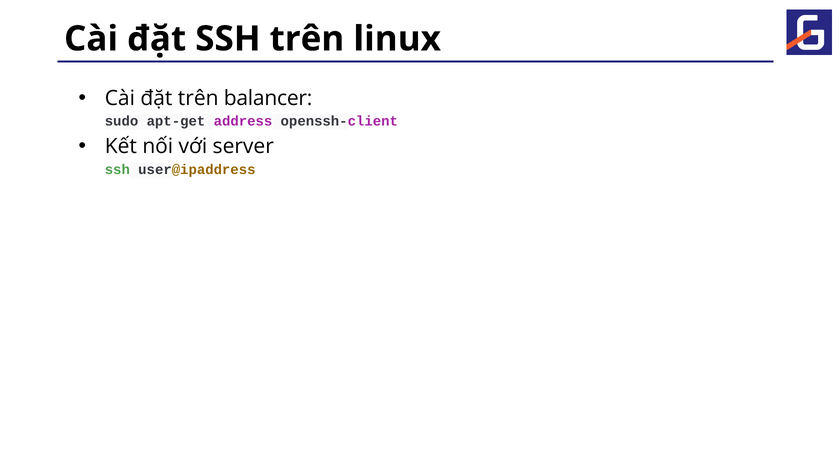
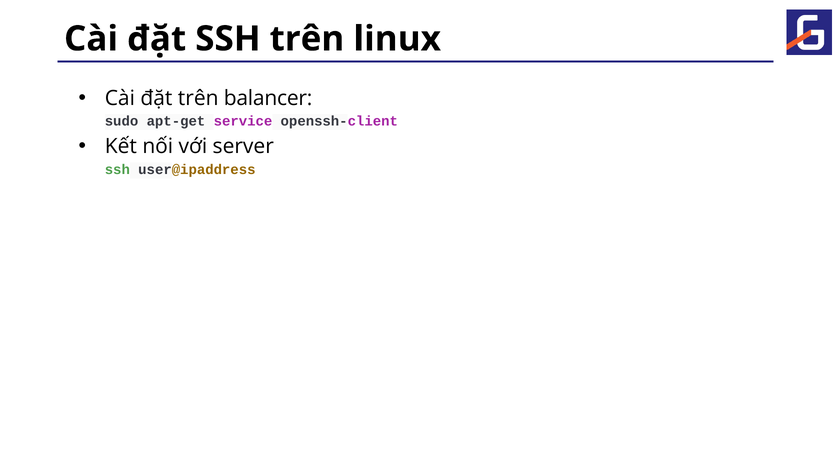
address: address -> service (243, 121)
